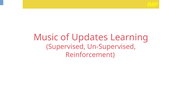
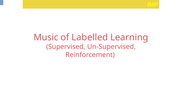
Updates: Updates -> Labelled (90, 37)
